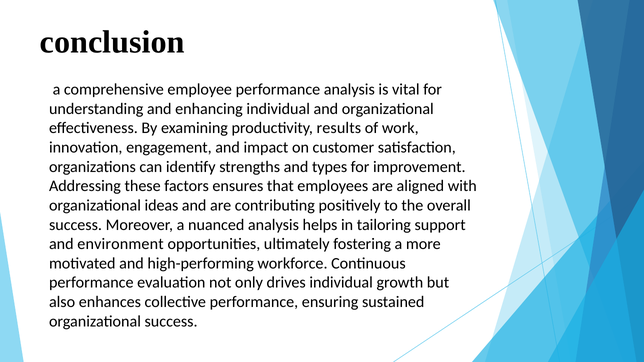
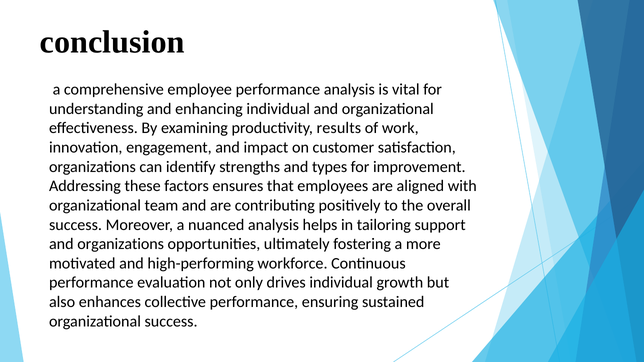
ideas: ideas -> team (161, 206)
and environment: environment -> organizations (121, 244)
